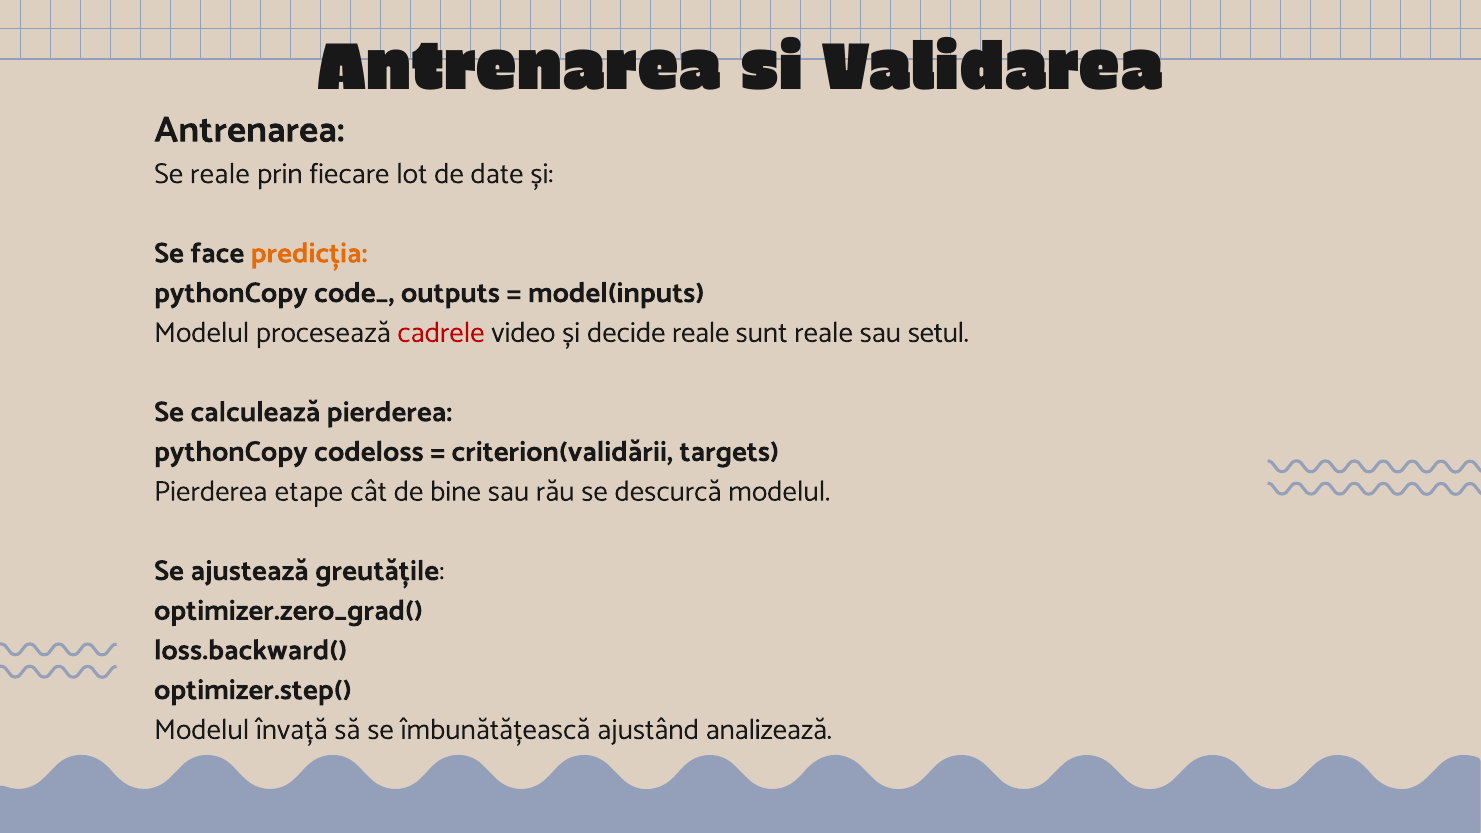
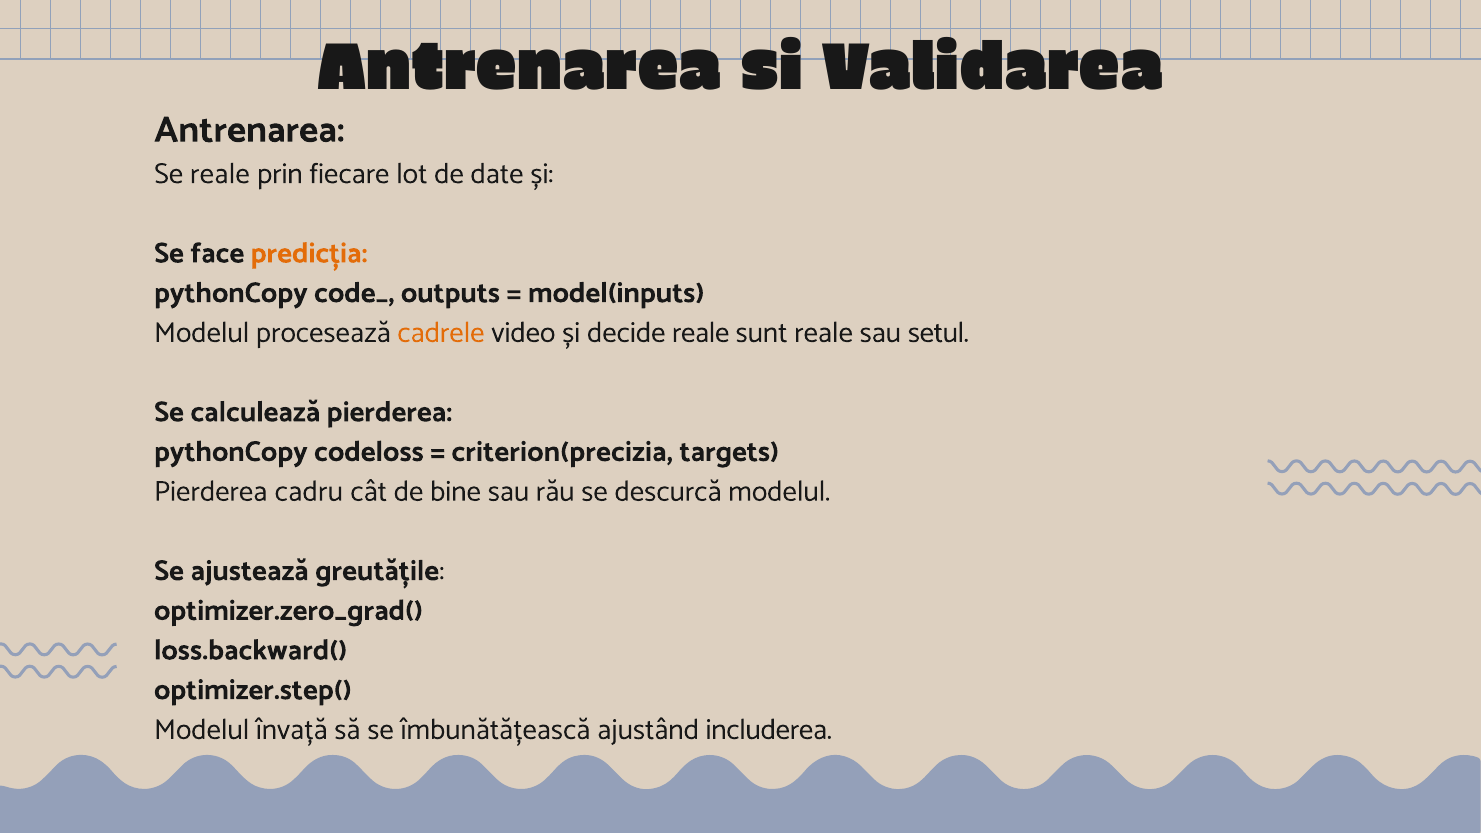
cadrele colour: red -> orange (441, 332)
criterion(validării: criterion(validării -> criterion(precizia (562, 452)
etape: etape -> cadru (309, 491)
analizează: analizează -> includerea (769, 729)
